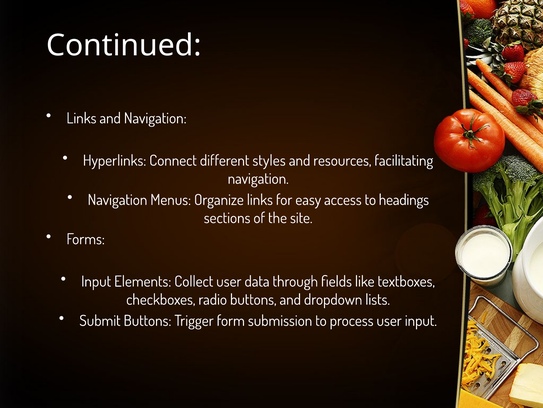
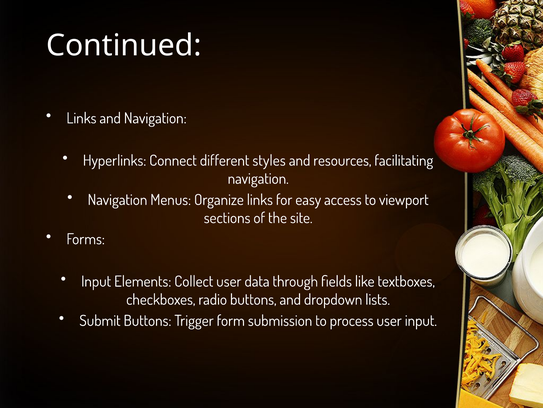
headings: headings -> viewport (404, 200)
